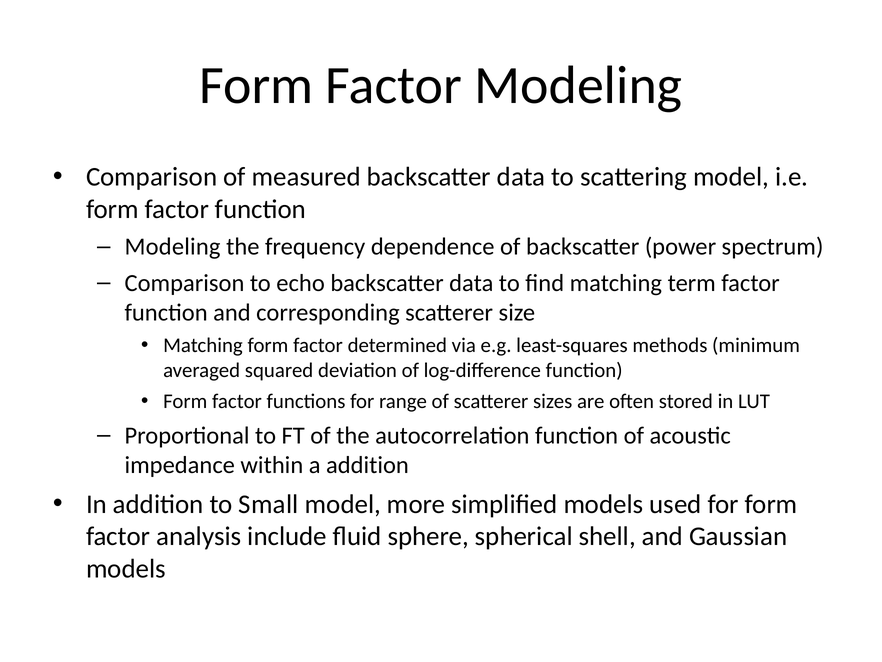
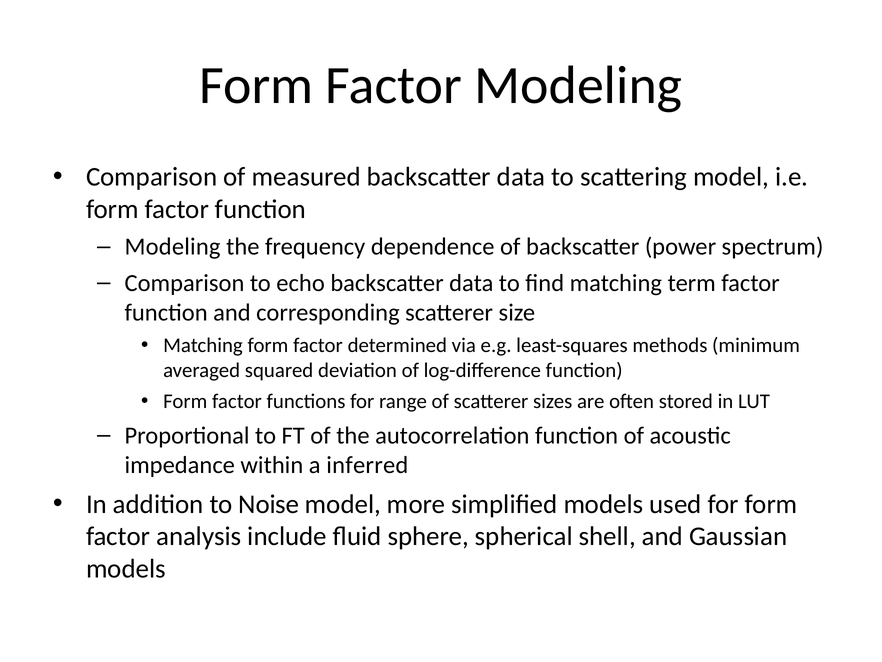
a addition: addition -> inferred (367, 465)
Small: Small -> Noise (269, 504)
